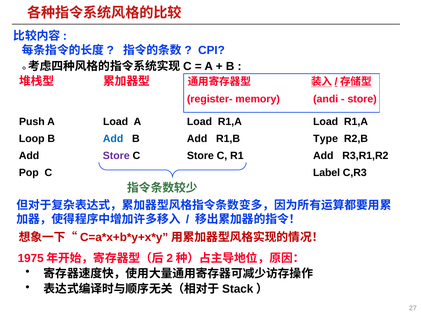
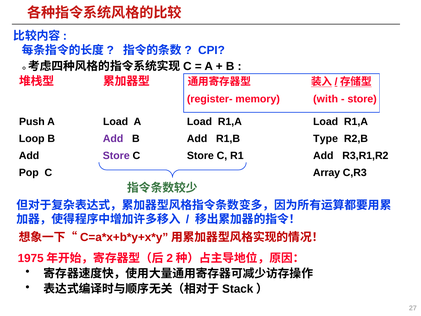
andi: andi -> with (326, 99)
Add colour: blue -> purple (113, 139)
Label: Label -> Array (327, 173)
